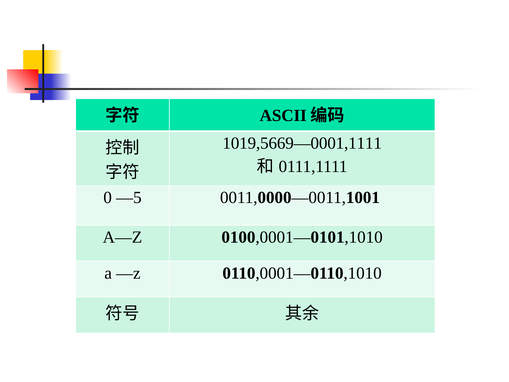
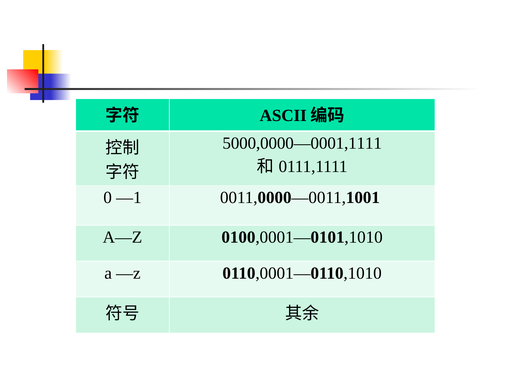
1019,5669—0001,1111: 1019,5669—0001,1111 -> 5000,0000—0001,1111 (302, 143)
—5: —5 -> —1 (129, 197)
